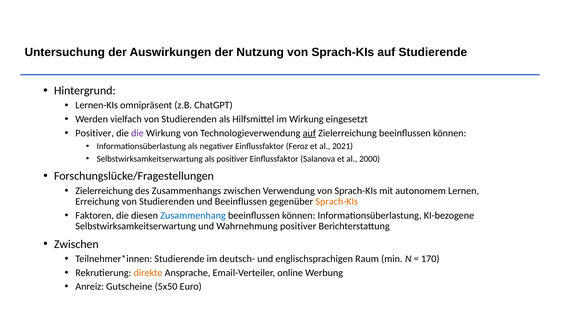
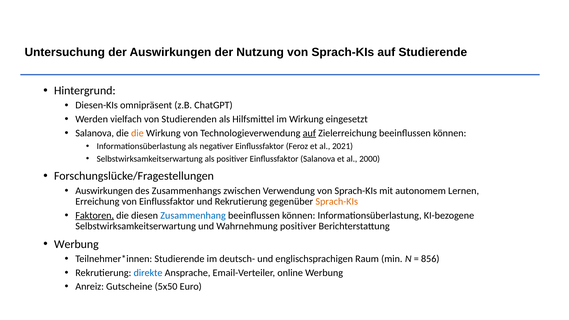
Lernen-KIs: Lernen-KIs -> Diesen-KIs (97, 105)
Positiver: Positiver -> Salanova (95, 133)
die colour: purple -> orange (137, 133)
Zielerreichung: Zielerreichung -> Auswirkungen (104, 191)
Erreichung von Studierenden: Studierenden -> Einflussfaktor (167, 202)
und Beeinflussen: Beeinflussen -> Rekrutierung (241, 202)
Faktoren underline: none -> present (95, 215)
Zwischen: Zwischen -> Werbung (76, 244)
170: 170 -> 856 (430, 259)
direkte colour: orange -> blue (148, 273)
